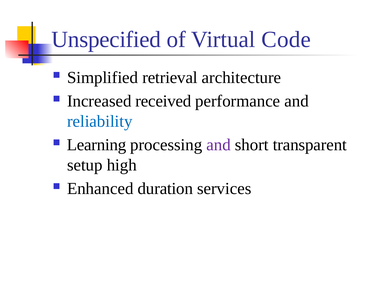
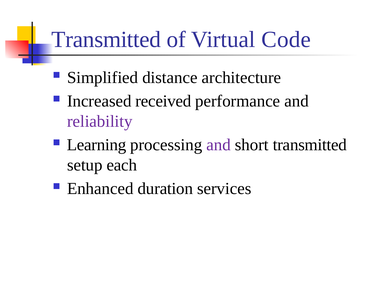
Unspecified: Unspecified -> Transmitted (106, 40)
retrieval: retrieval -> distance (170, 78)
reliability colour: blue -> purple (100, 121)
short transparent: transparent -> transmitted (310, 145)
high: high -> each (122, 165)
